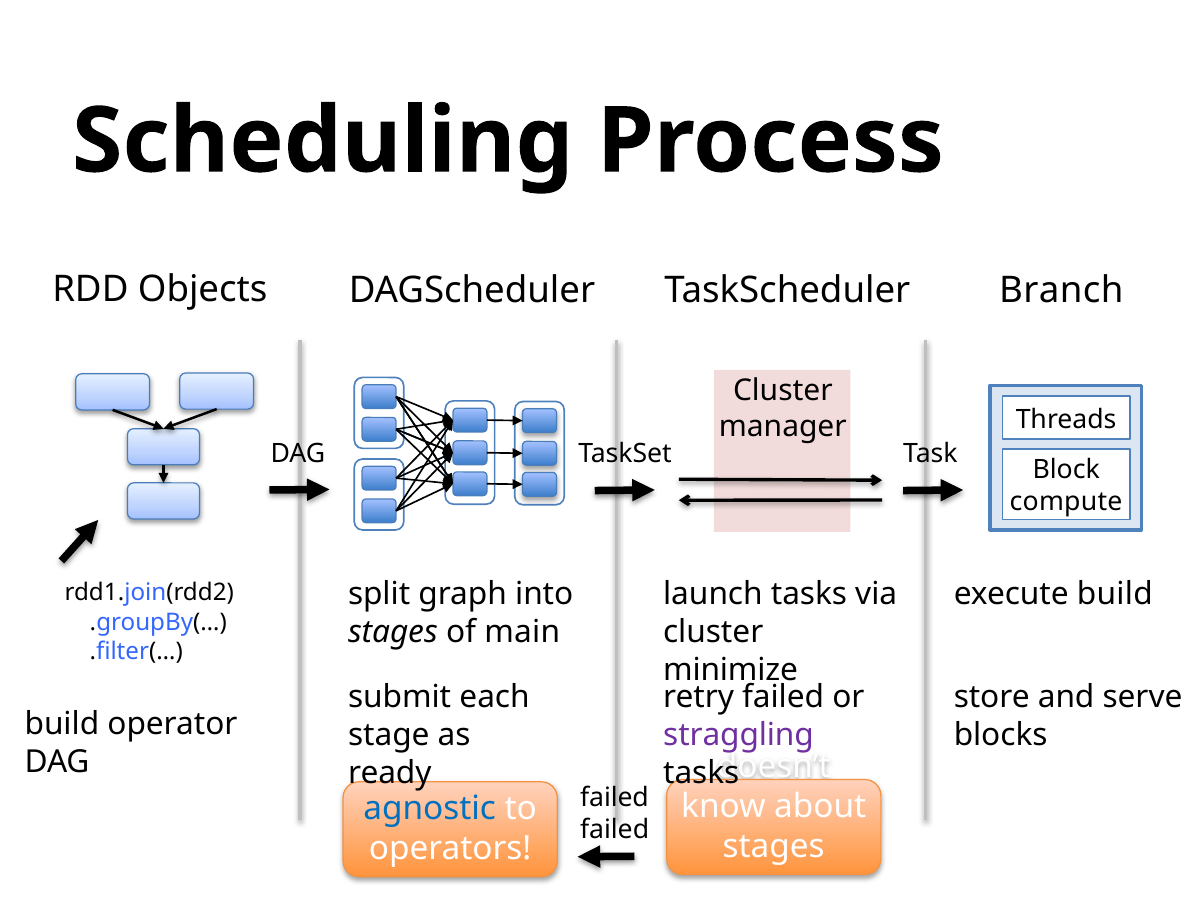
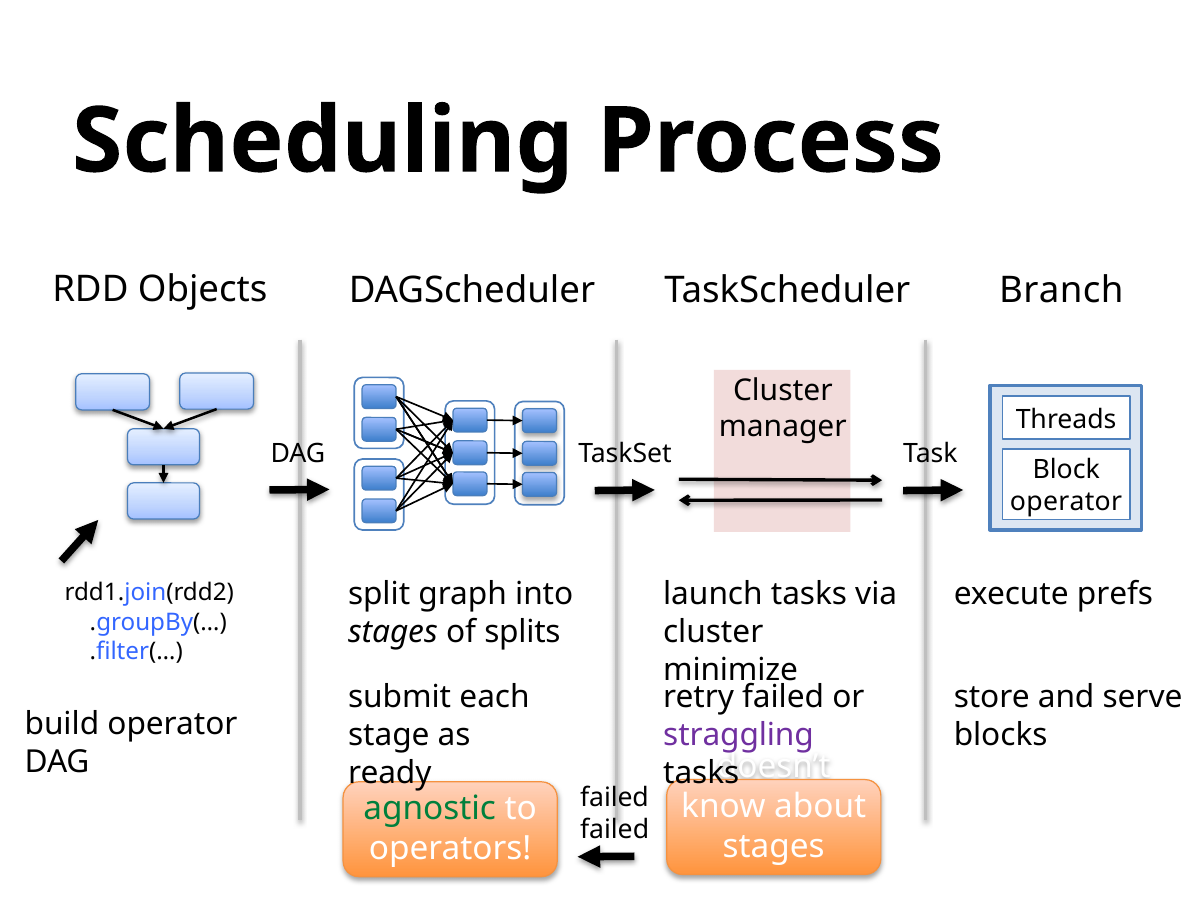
compute: compute -> operator (1066, 502)
execute build: build -> prefs (1115, 594)
main: main -> splits (522, 632)
agnostic colour: blue -> green (430, 808)
